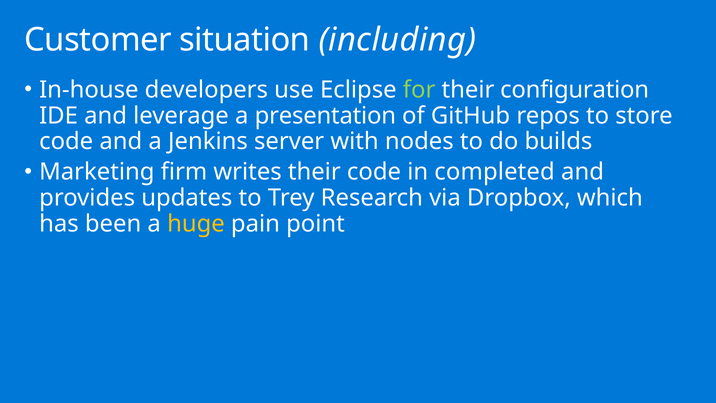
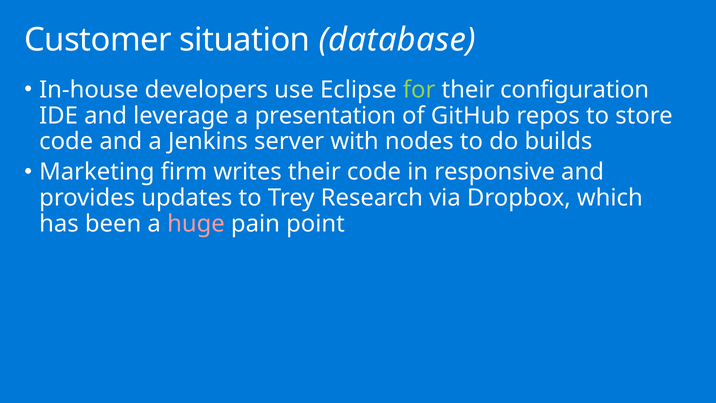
including: including -> database (397, 40)
completed: completed -> responsive (495, 172)
huge colour: yellow -> pink (196, 223)
